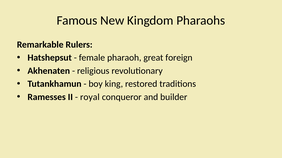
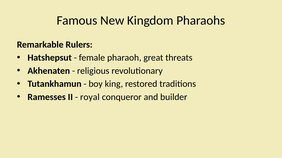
foreign: foreign -> threats (179, 58)
